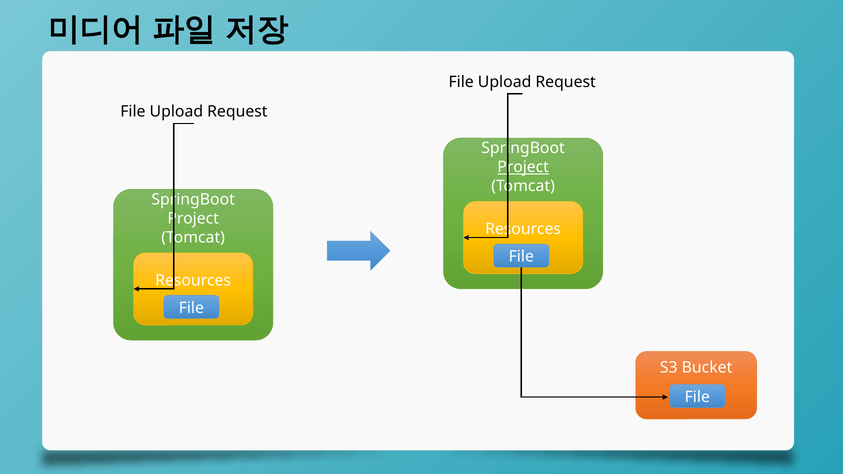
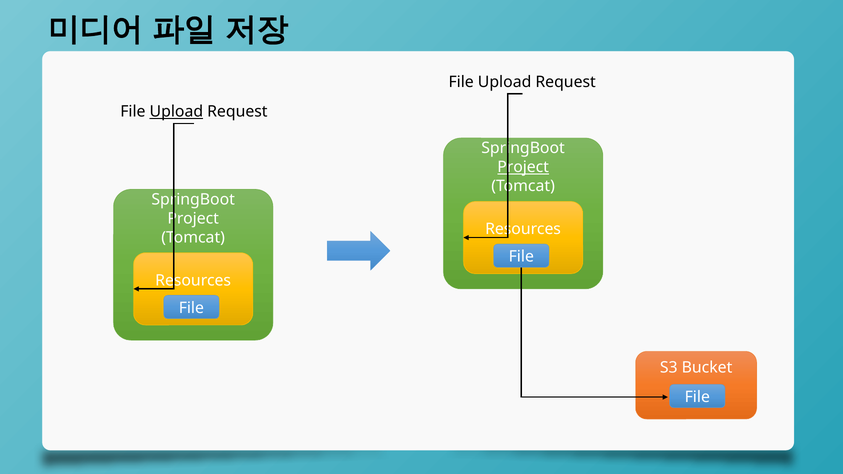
Upload underline: none -> present (176, 112)
